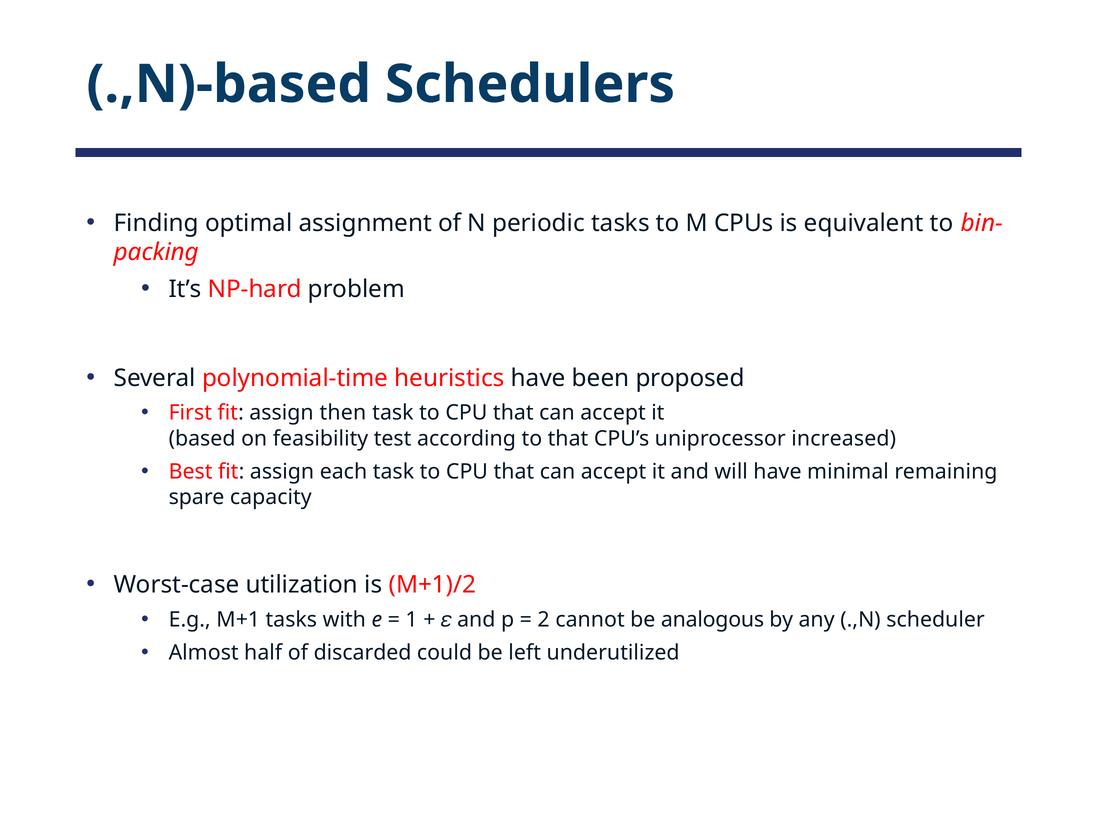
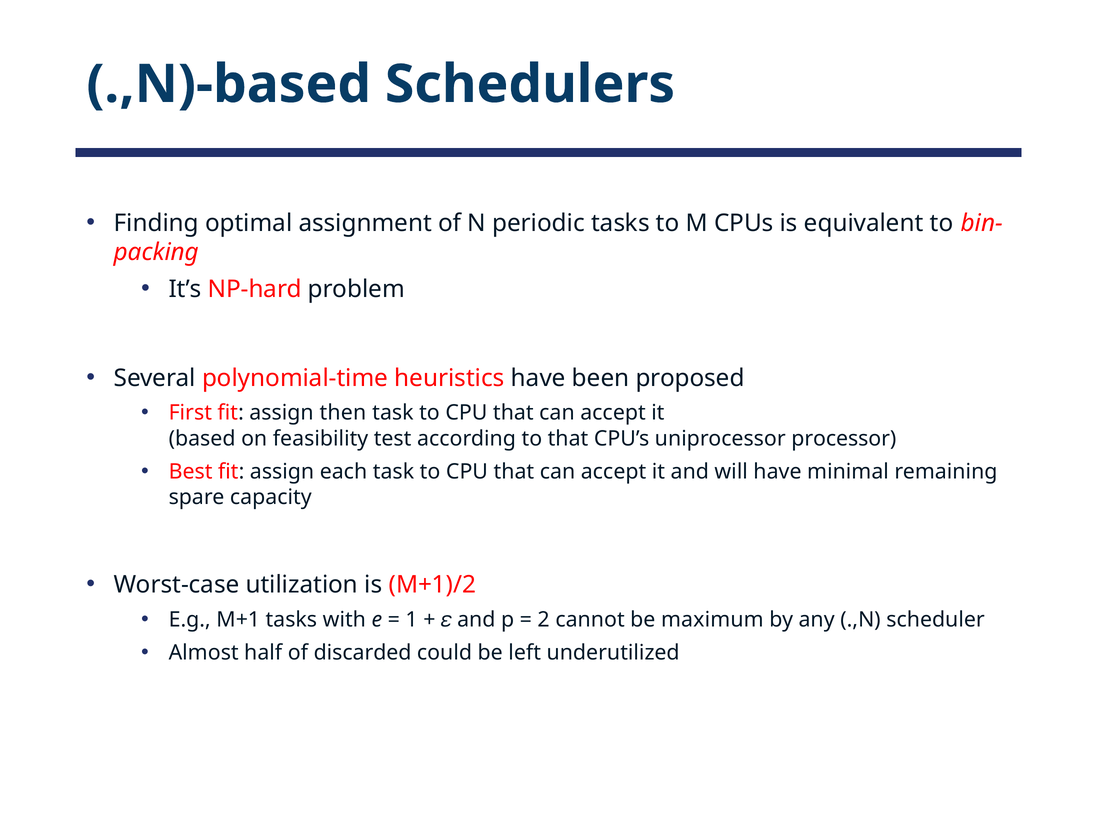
increased: increased -> processor (844, 438)
analogous: analogous -> maximum (712, 619)
